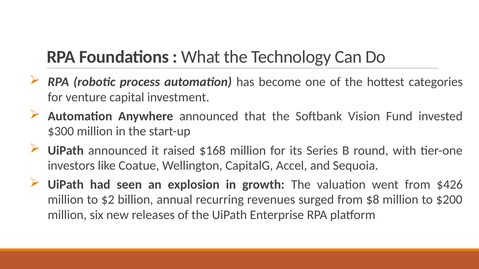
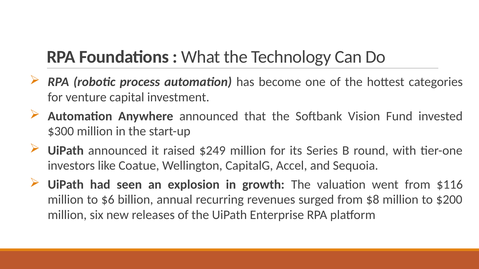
$168: $168 -> $249 (213, 151)
$426: $426 -> $116 (450, 185)
$2: $2 -> $6 (108, 200)
